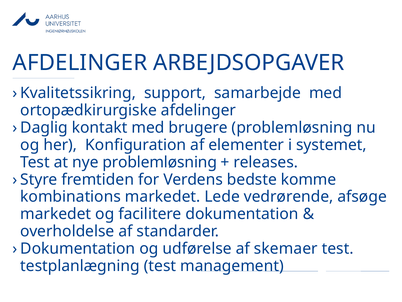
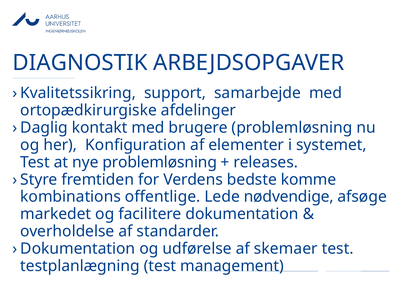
AFDELINGER: AFDELINGER -> DIAGNOSTIK (80, 63)
kombinations markedet: markedet -> offentlige (163, 197)
vedrørende: vedrørende -> nødvendige (289, 197)
